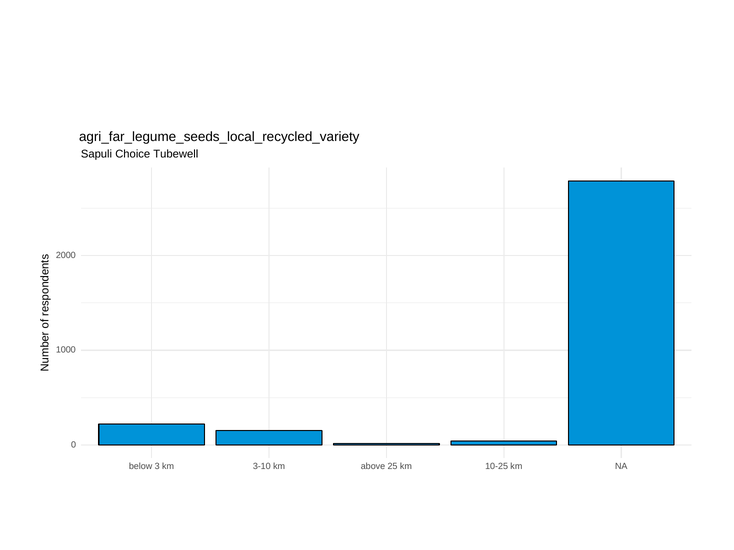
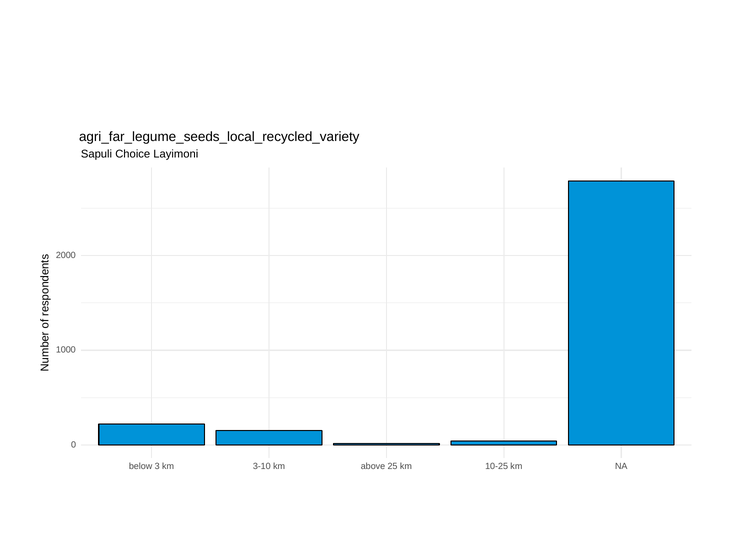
Tubewell: Tubewell -> Layimoni (176, 154)
